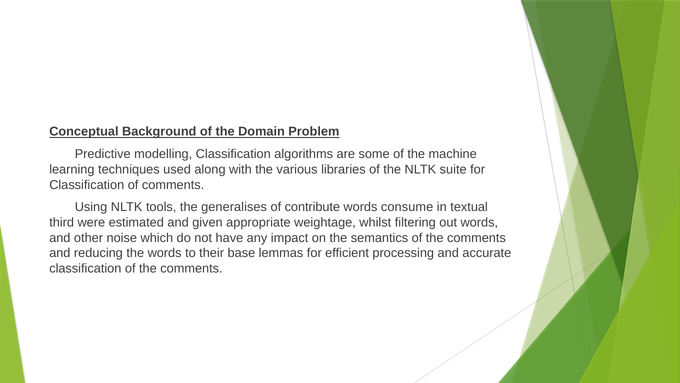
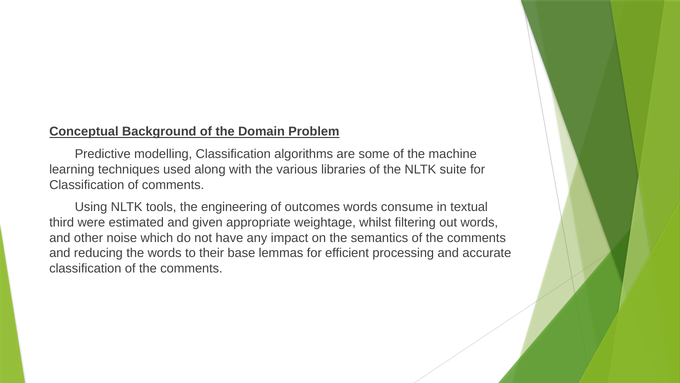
generalises: generalises -> engineering (234, 207)
contribute: contribute -> outcomes (312, 207)
